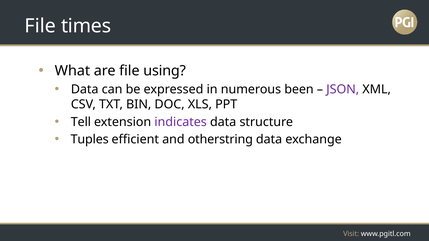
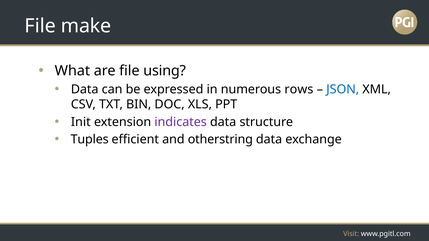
times: times -> make (86, 26)
been: been -> rows (299, 90)
JSON colour: purple -> blue (343, 90)
Tell: Tell -> Init (81, 122)
